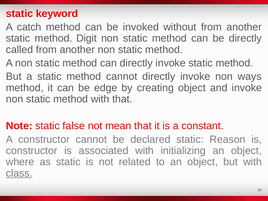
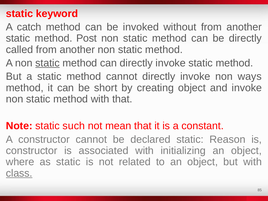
Digit: Digit -> Post (87, 38)
static underline: none -> present (48, 63)
edge: edge -> short (106, 88)
false: false -> such (74, 126)
